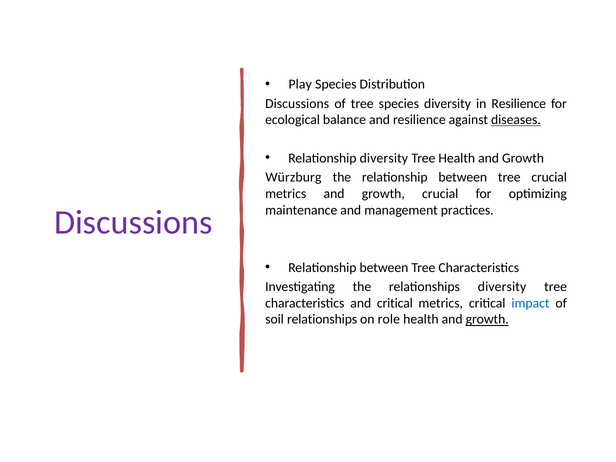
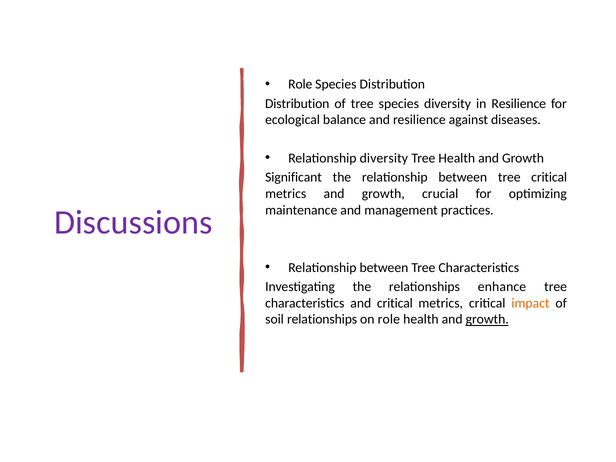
Play: Play -> Role (300, 84)
Discussions: Discussions -> Distribution (297, 104)
diseases underline: present -> none (516, 120)
Würzburg: Würzburg -> Significant (294, 177)
tree crucial: crucial -> critical (549, 177)
relationships diversity: diversity -> enhance (502, 287)
impact colour: blue -> orange (530, 303)
